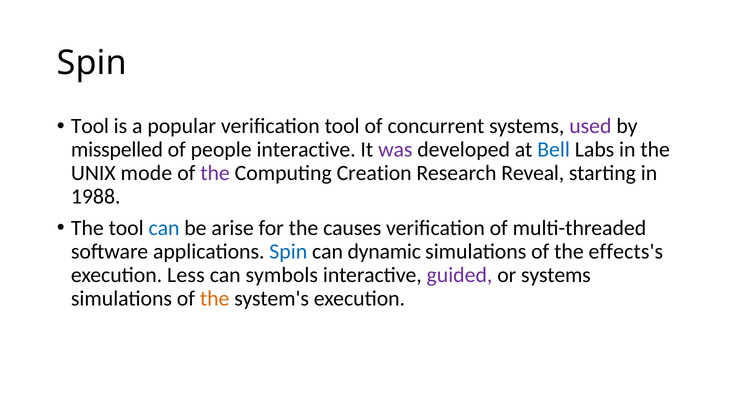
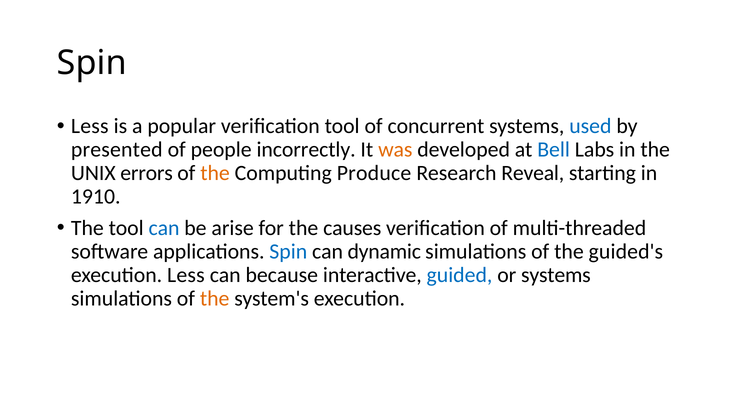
Tool: Tool -> Less (90, 126)
used colour: purple -> blue (590, 126)
misspelled: misspelled -> presented (117, 150)
people interactive: interactive -> incorrectly (306, 150)
was colour: purple -> orange (395, 150)
mode: mode -> errors (147, 173)
the colour: purple -> orange (215, 173)
Creation: Creation -> Produce (374, 173)
1988: 1988 -> 1910 (96, 197)
effects's: effects's -> guided's (626, 251)
symbols: symbols -> because (282, 275)
guided colour: purple -> blue (459, 275)
